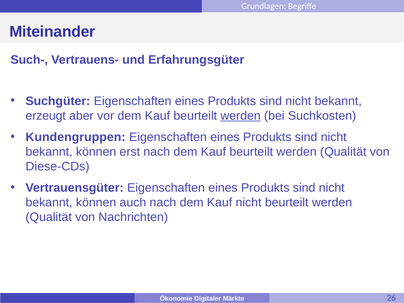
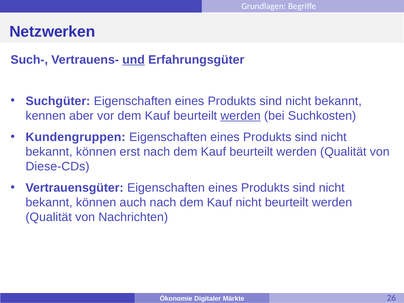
Miteinander: Miteinander -> Netzwerken (52, 32)
und underline: none -> present (134, 60)
erzeugt: erzeugt -> kennen (46, 116)
